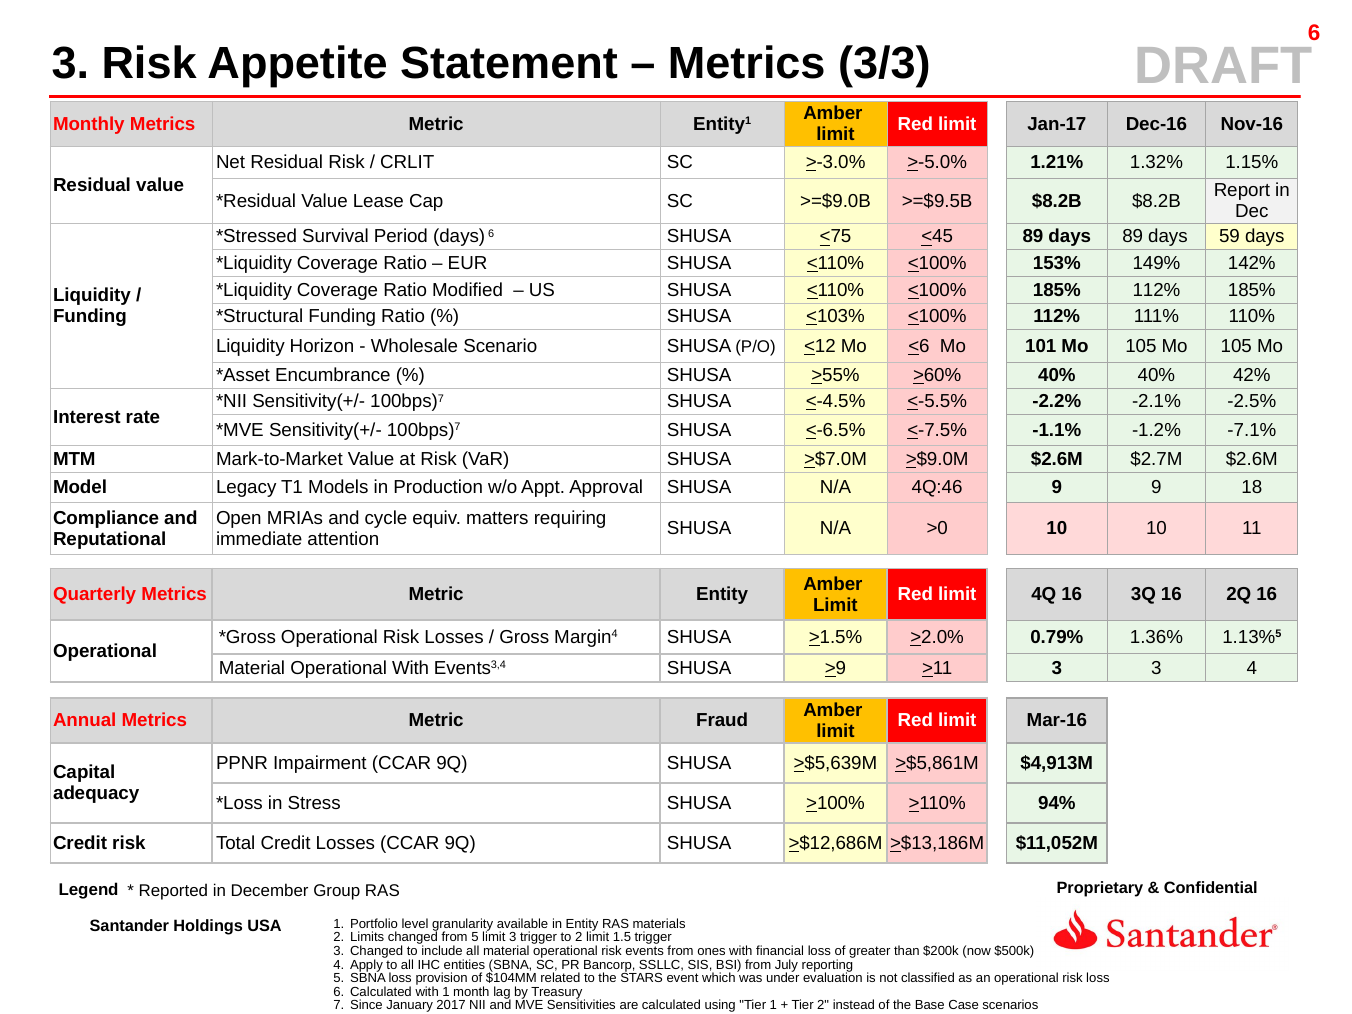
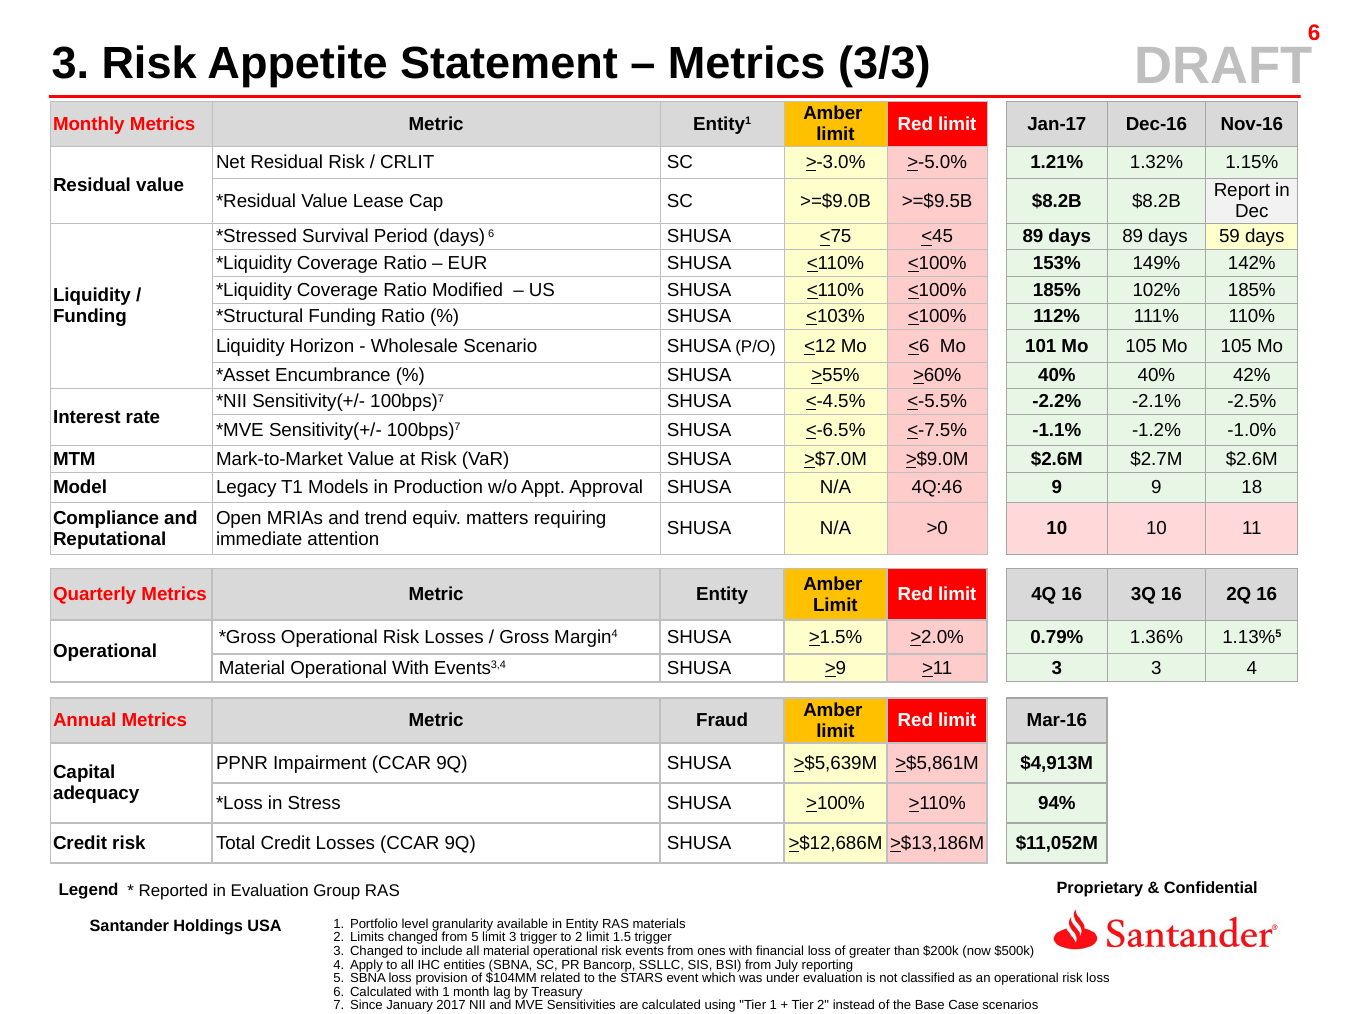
185% 112%: 112% -> 102% (1156, 290)
-7.1%: -7.1% -> -1.0% (1252, 430)
cycle: cycle -> trend (386, 518)
in December: December -> Evaluation (270, 891)
